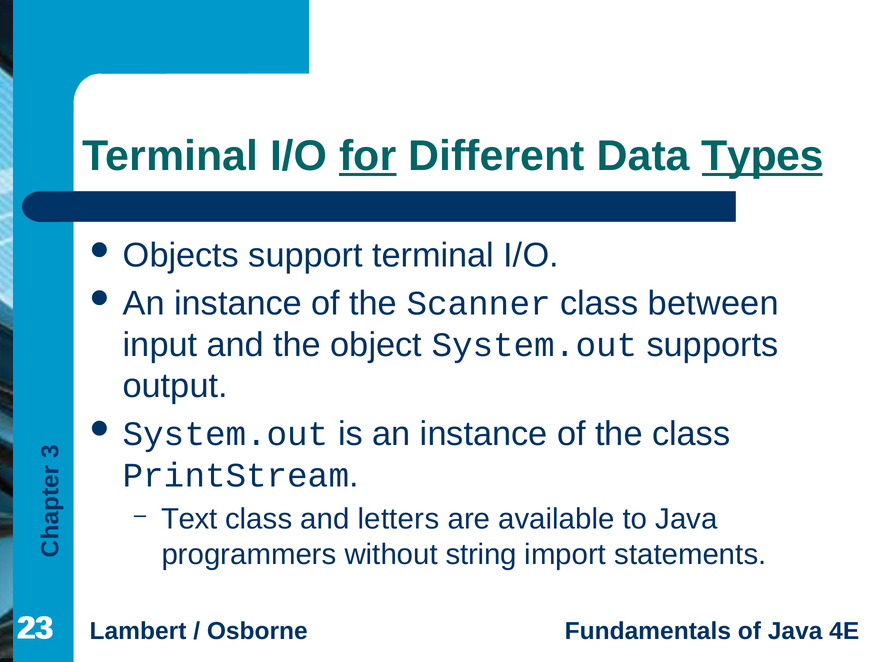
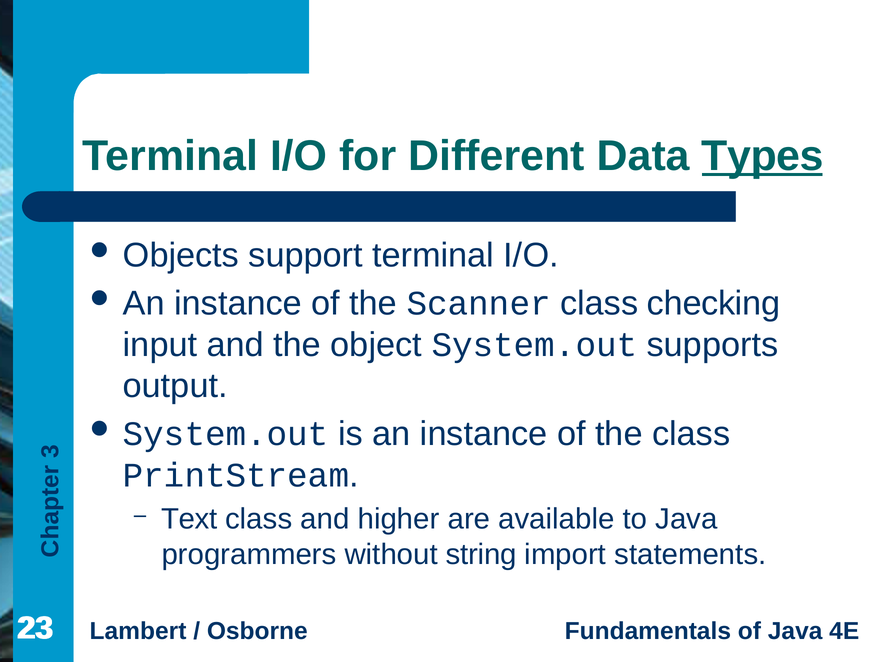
for underline: present -> none (368, 156)
between: between -> checking (714, 304)
letters: letters -> higher (399, 519)
